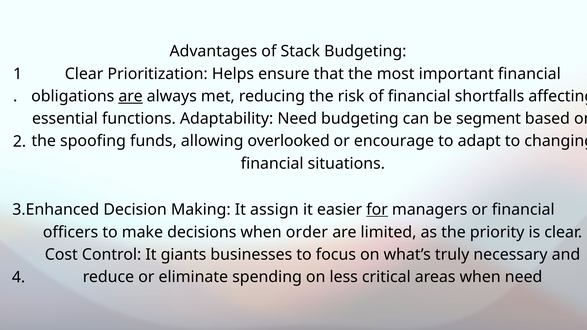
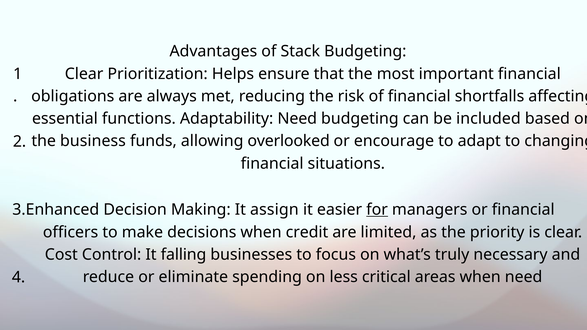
are underline: present -> none (131, 96)
segment: segment -> included (488, 119)
spoofing: spoofing -> business (93, 141)
order: order -> credit (307, 232)
giants: giants -> falling (184, 255)
